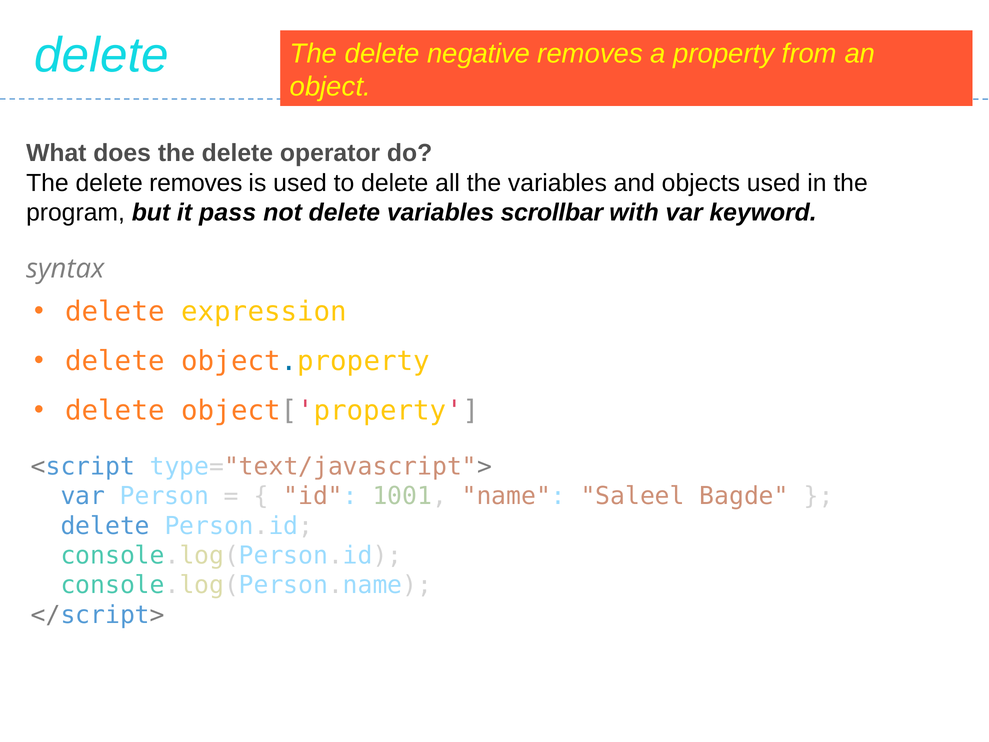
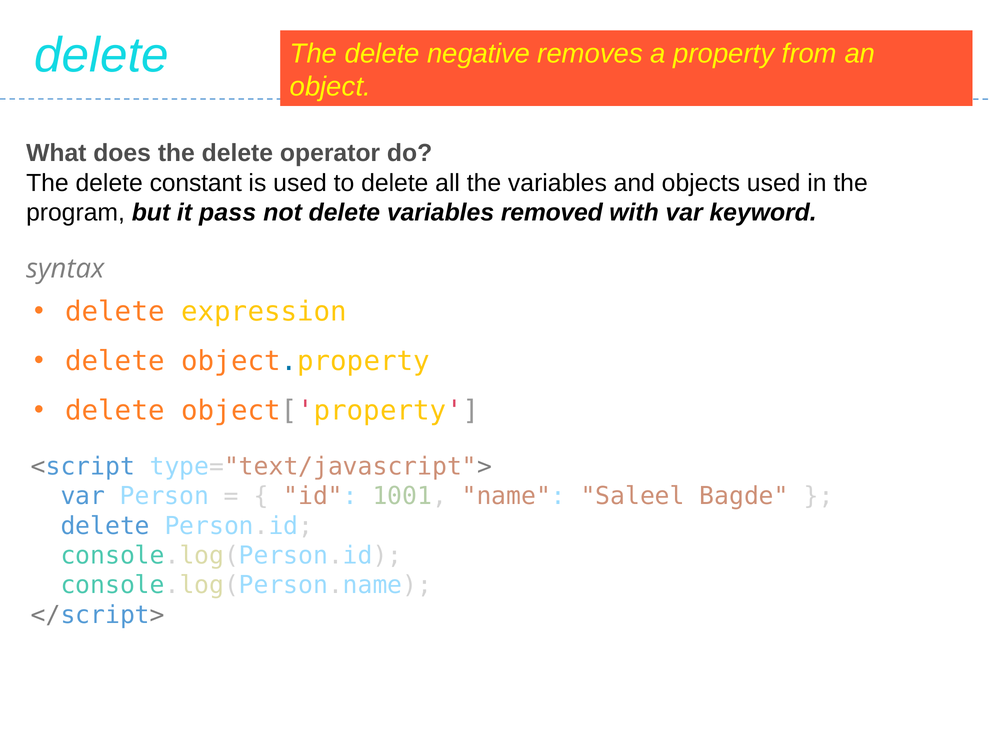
delete removes: removes -> constant (196, 183)
scrollbar: scrollbar -> removed (552, 213)
